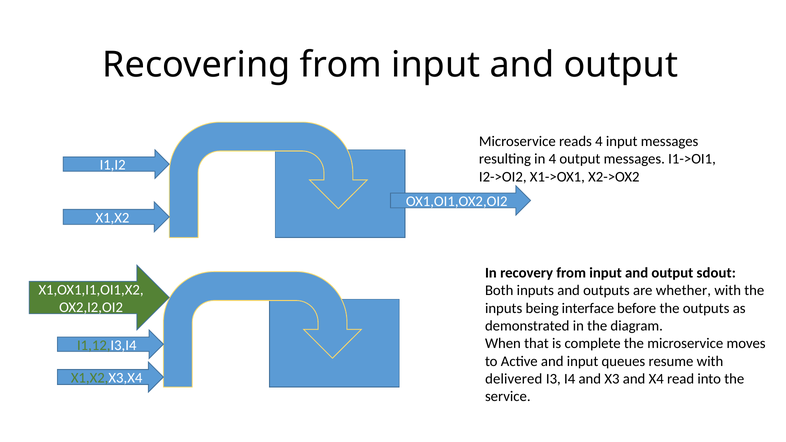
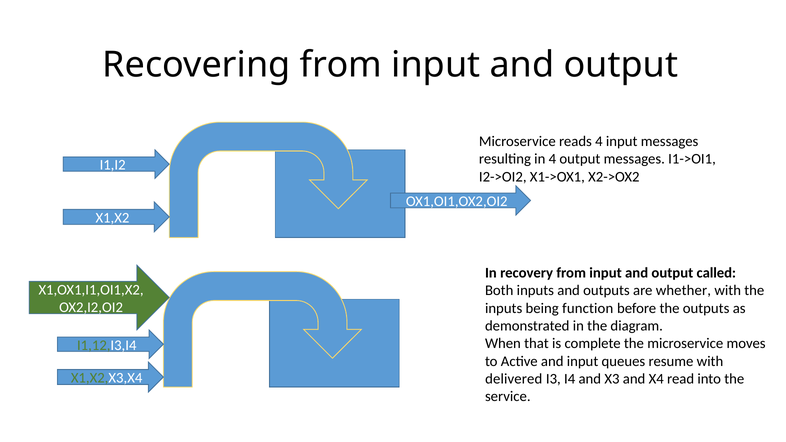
sdout: sdout -> called (716, 273)
interface: interface -> function (588, 308)
